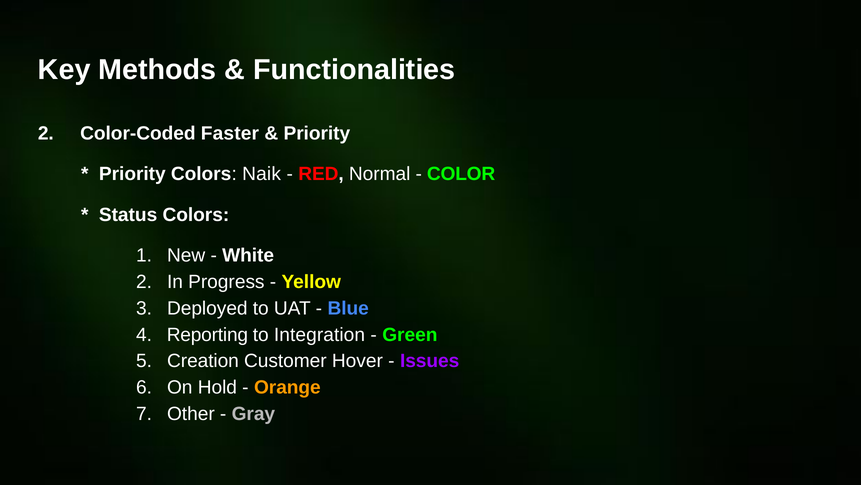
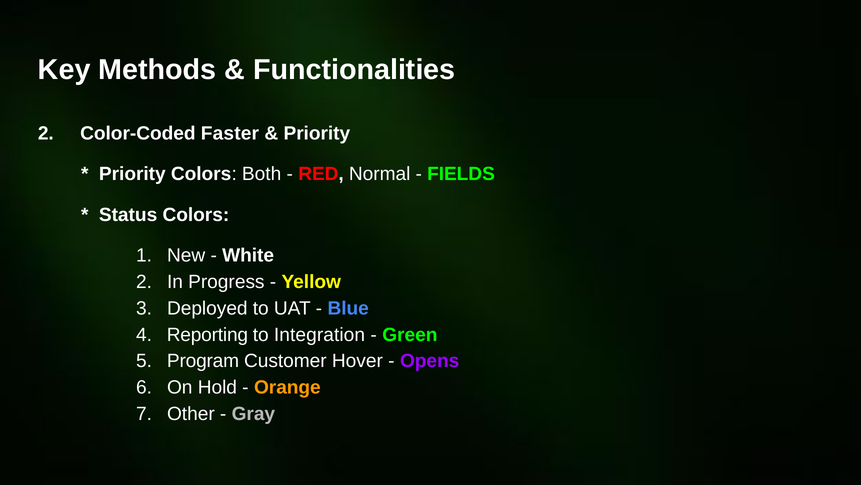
Naik: Naik -> Both (262, 174)
COLOR: COLOR -> FIELDS (461, 174)
Creation: Creation -> Program (203, 361)
Issues: Issues -> Opens (430, 361)
